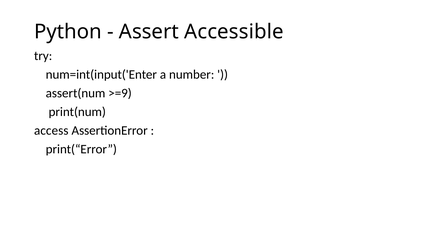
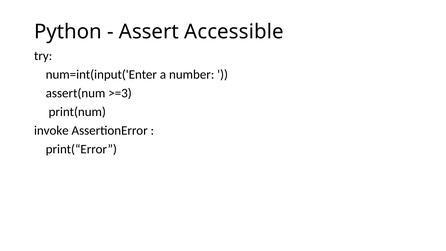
>=9: >=9 -> >=3 (120, 93)
access: access -> invoke (51, 131)
